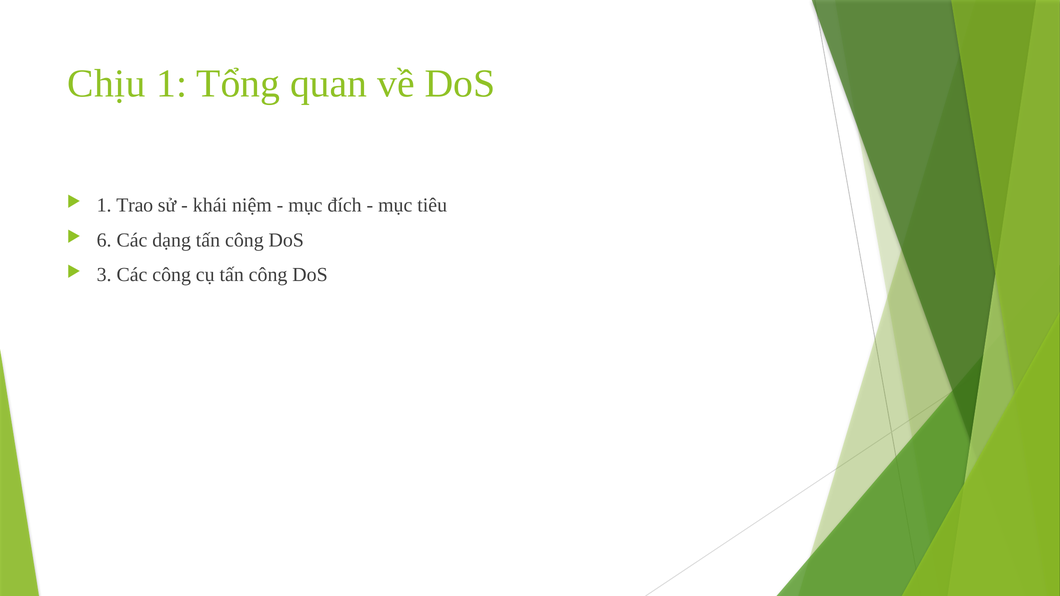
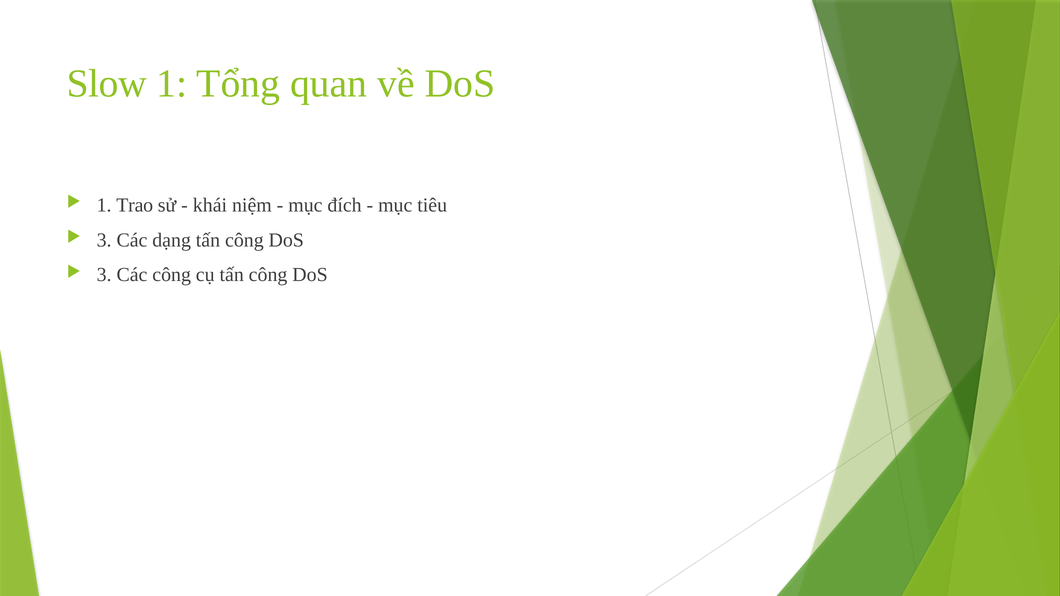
Chịu: Chịu -> Slow (107, 84)
6: 6 -> 3 (104, 240)
